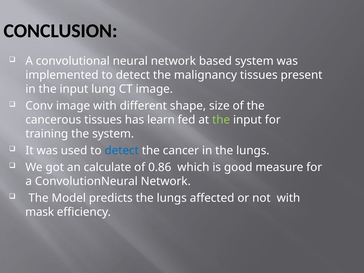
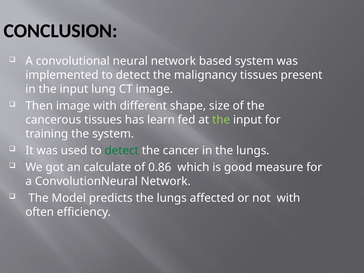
Conv: Conv -> Then (39, 106)
detect colour: blue -> green (122, 150)
mask: mask -> often (40, 212)
